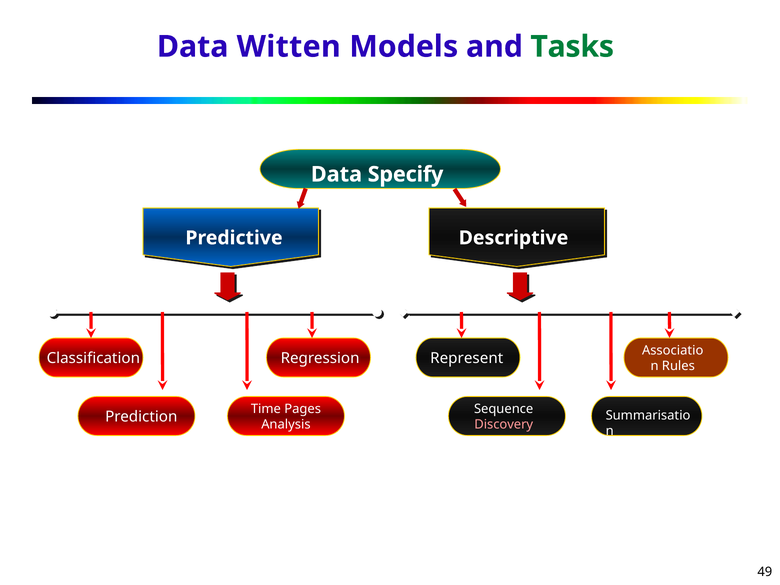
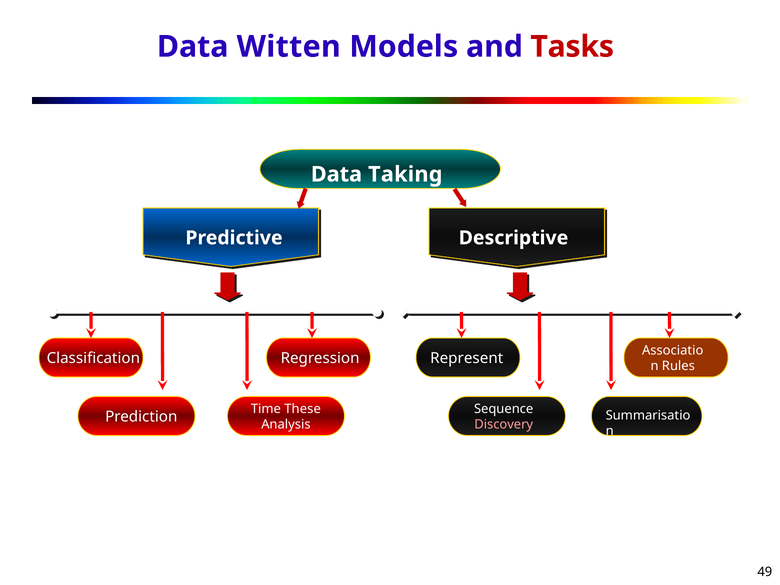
Tasks colour: green -> red (572, 47)
Specify: Specify -> Taking (405, 174)
Pages: Pages -> These (303, 409)
